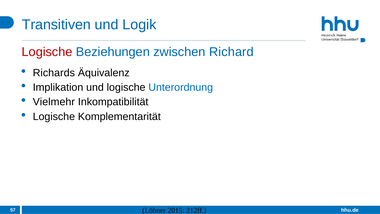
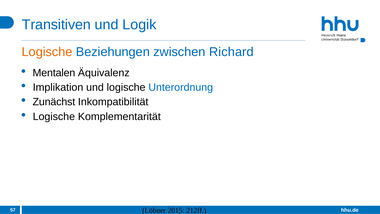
Logische colour: red -> orange (47, 52)
Richards: Richards -> Mentalen (54, 73)
Vielmehr: Vielmehr -> Zunächst (54, 102)
